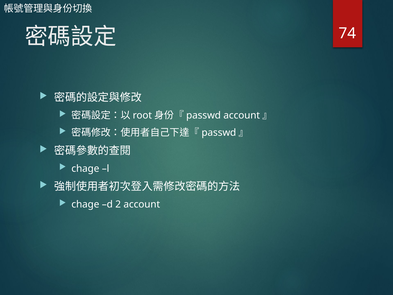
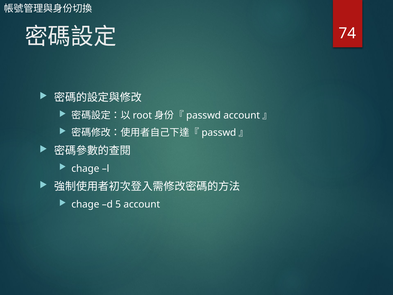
2: 2 -> 5 (118, 204)
